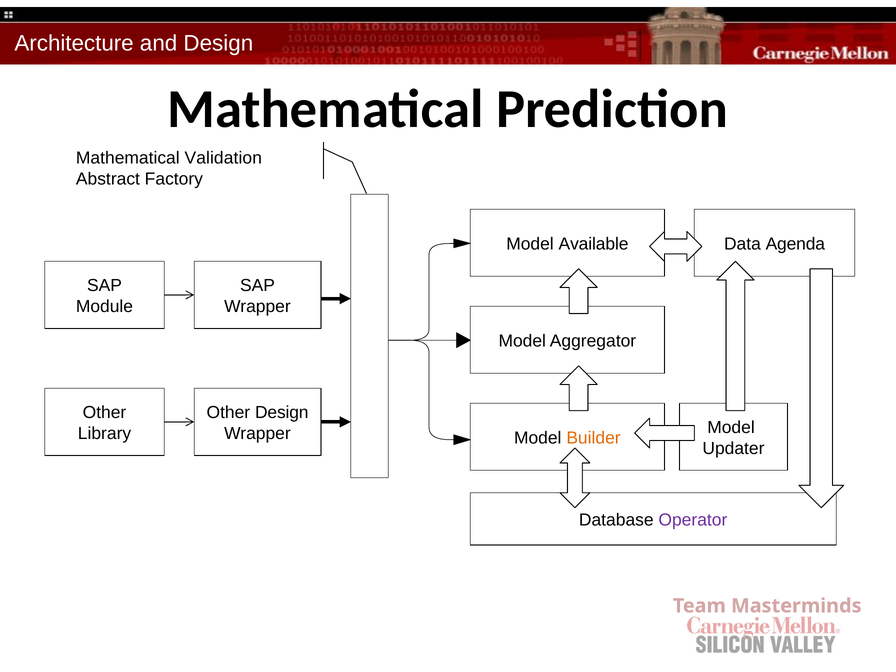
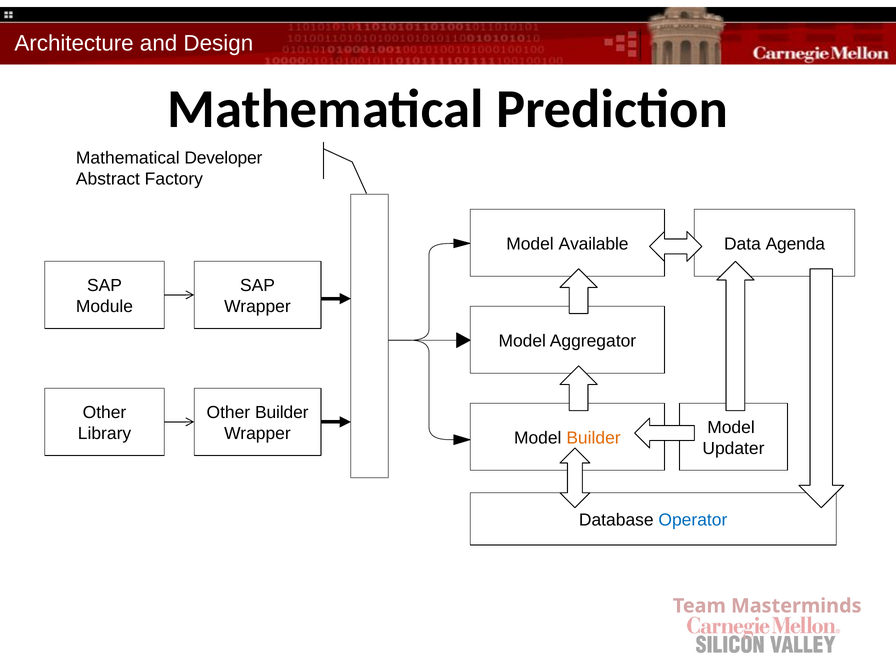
Validation: Validation -> Developer (223, 158)
Other Design: Design -> Builder (282, 413)
Operator colour: purple -> blue (693, 520)
